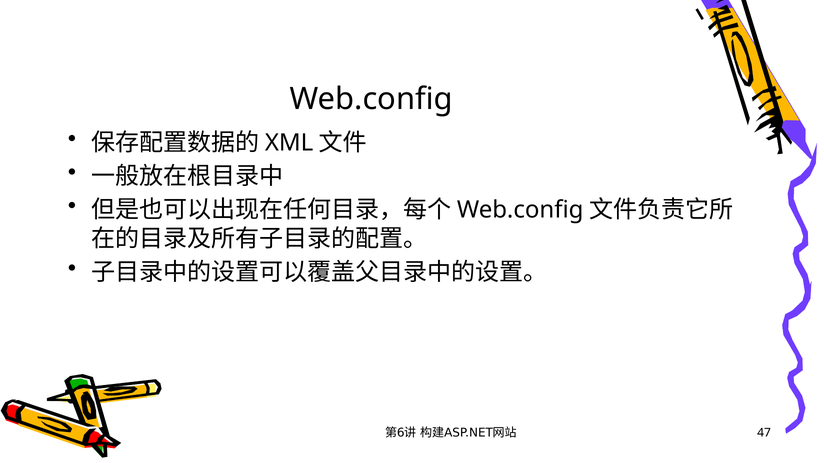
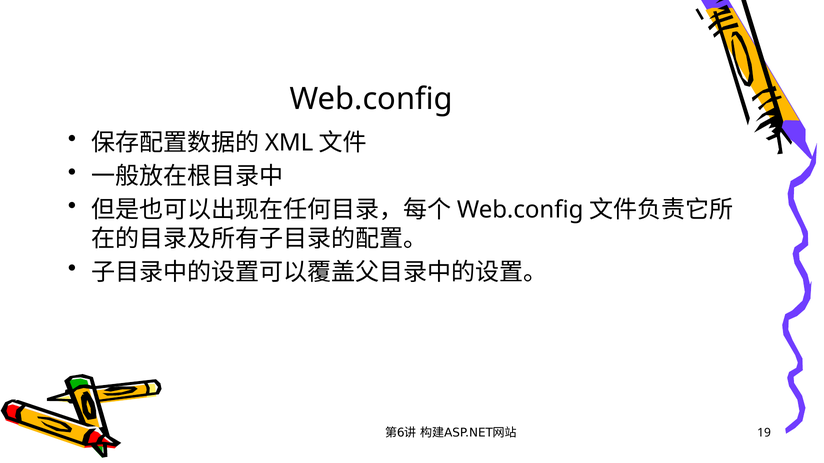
47: 47 -> 19 (764, 433)
